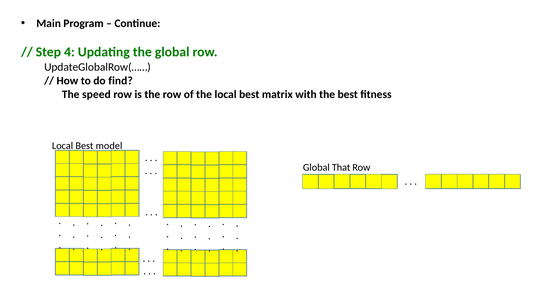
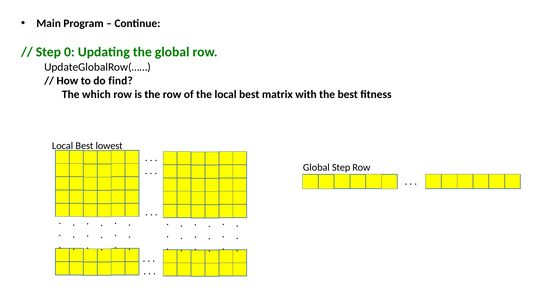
4: 4 -> 0 (69, 52)
speed: speed -> which (96, 94)
model: model -> lowest (109, 146)
Global That: That -> Step (341, 168)
